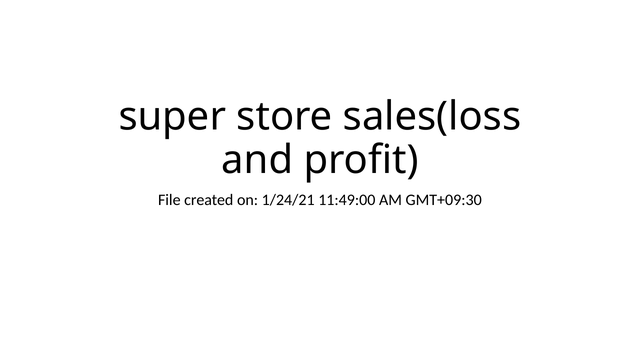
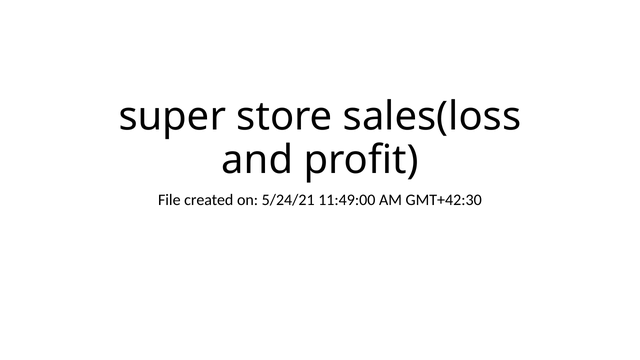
1/24/21: 1/24/21 -> 5/24/21 (288, 200)
GMT+09:30: GMT+09:30 -> GMT+42:30 (444, 200)
